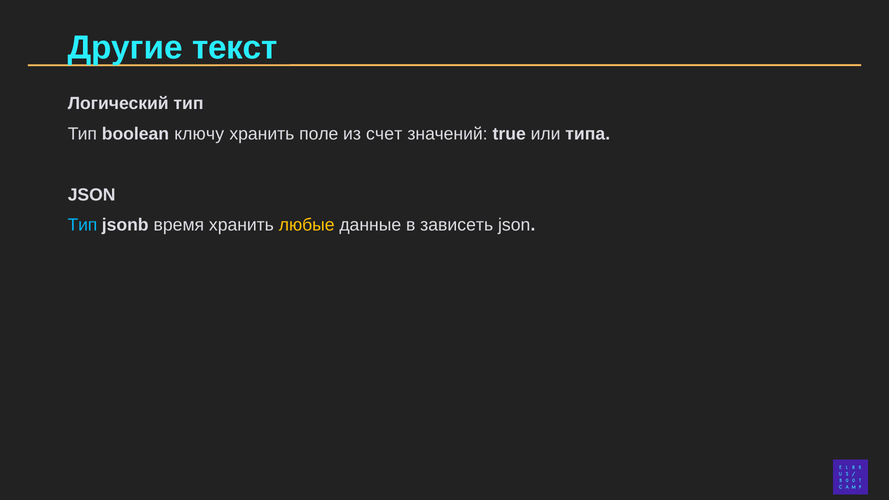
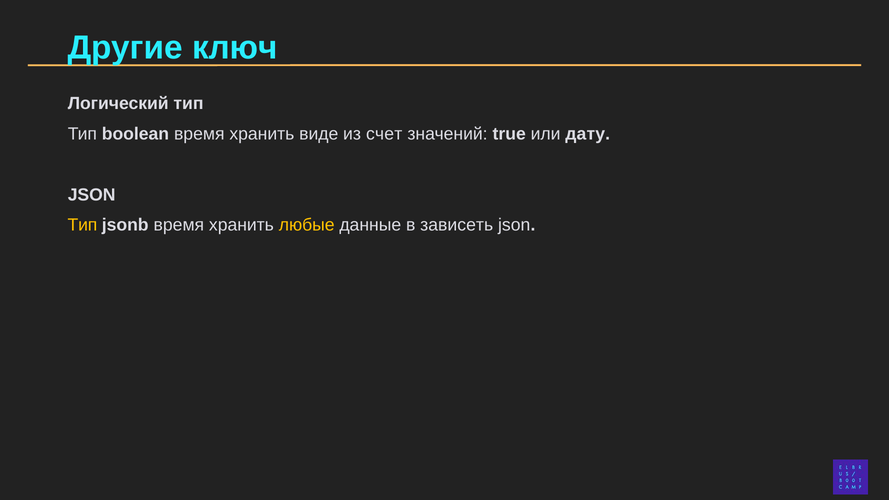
текст: текст -> ключ (235, 48)
boolean ключу: ключу -> время (199, 134)
поле: поле -> виде (319, 134)
типа: типа -> дату (588, 134)
Тип colour: light blue -> yellow (82, 225)
